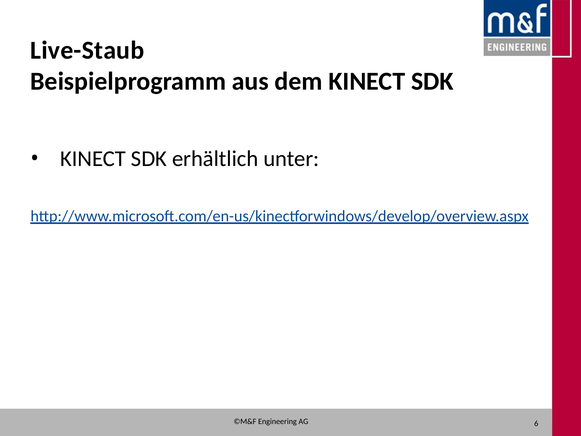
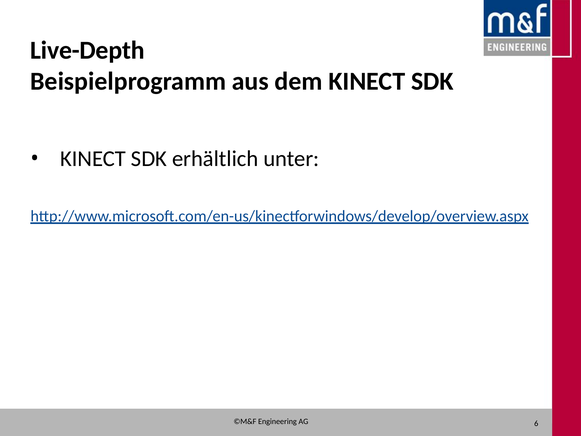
Live-Staub: Live-Staub -> Live-Depth (87, 50)
